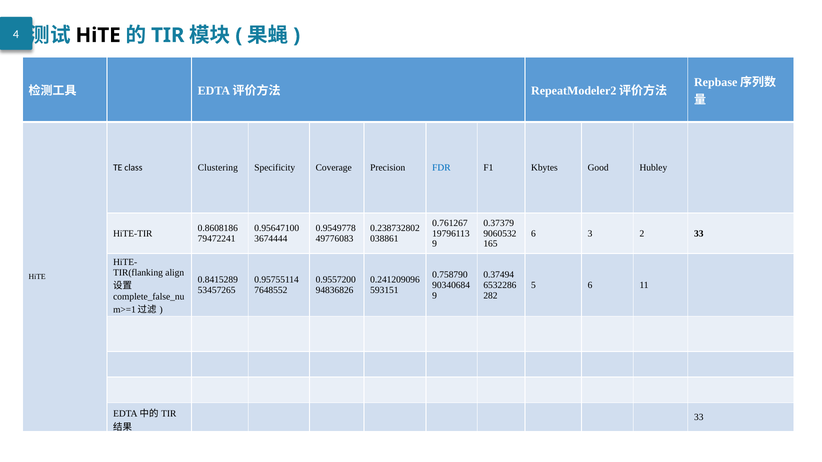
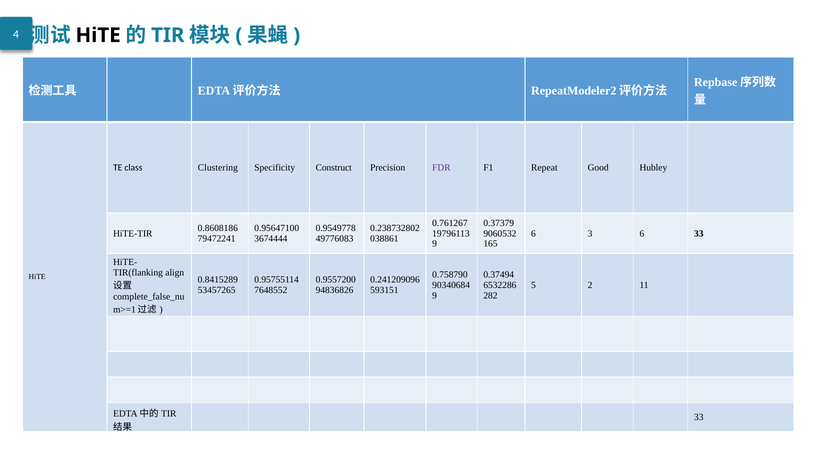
Coverage: Coverage -> Construct (334, 168)
FDR colour: blue -> purple (441, 168)
Kbytes: Kbytes -> Repeat (544, 168)
3 2: 2 -> 6 (642, 234)
5 6: 6 -> 2 (590, 285)
